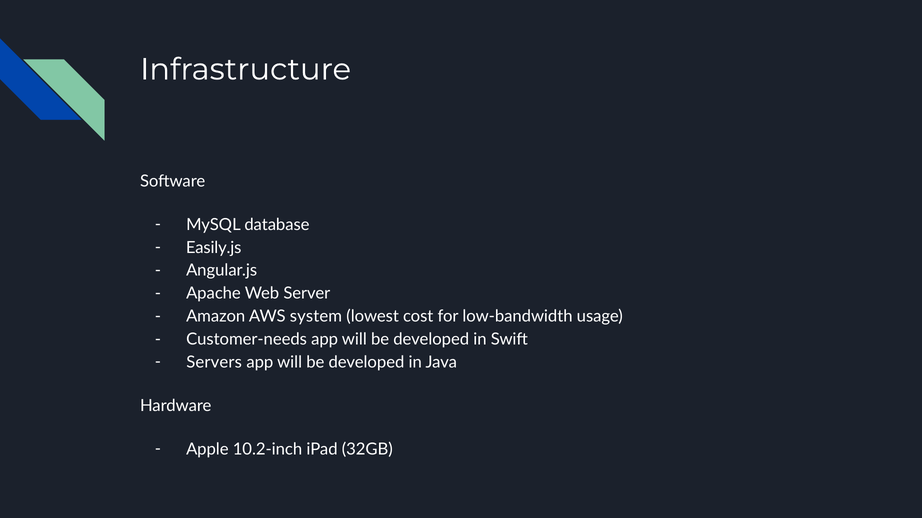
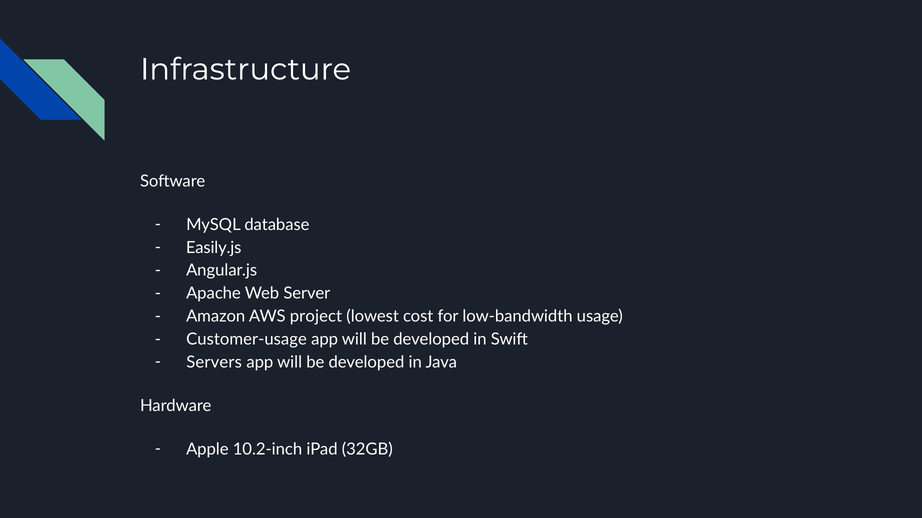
system: system -> project (316, 317)
Customer-needs: Customer-needs -> Customer-usage (246, 340)
